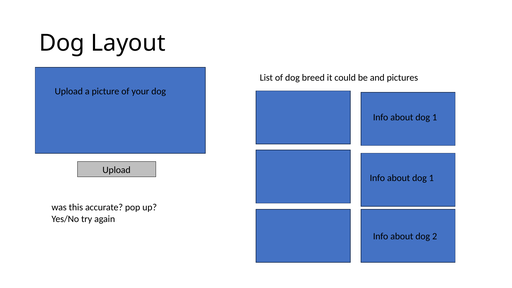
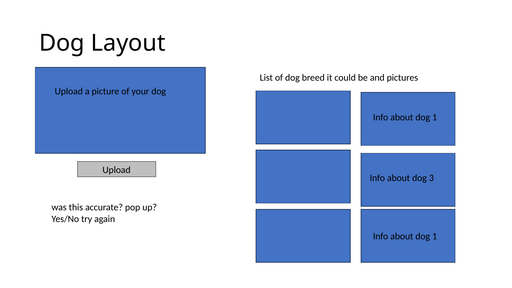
1: 1 -> 3 (431, 178)
2: 2 -> 1 (435, 236)
